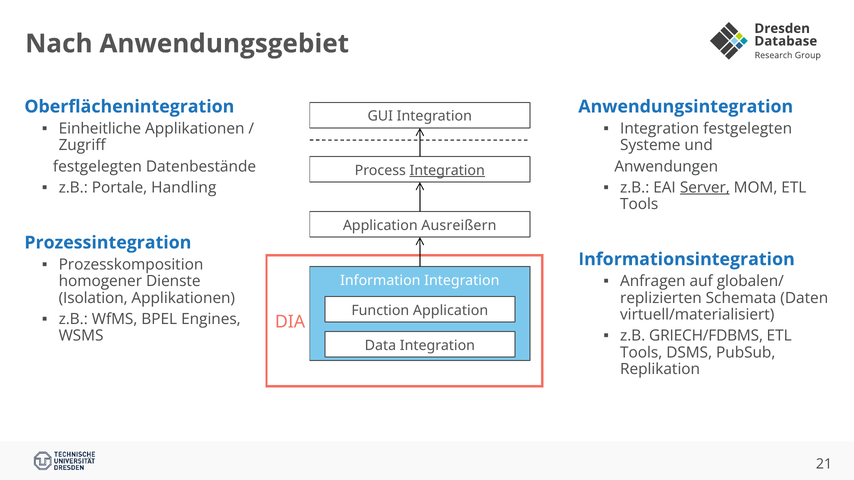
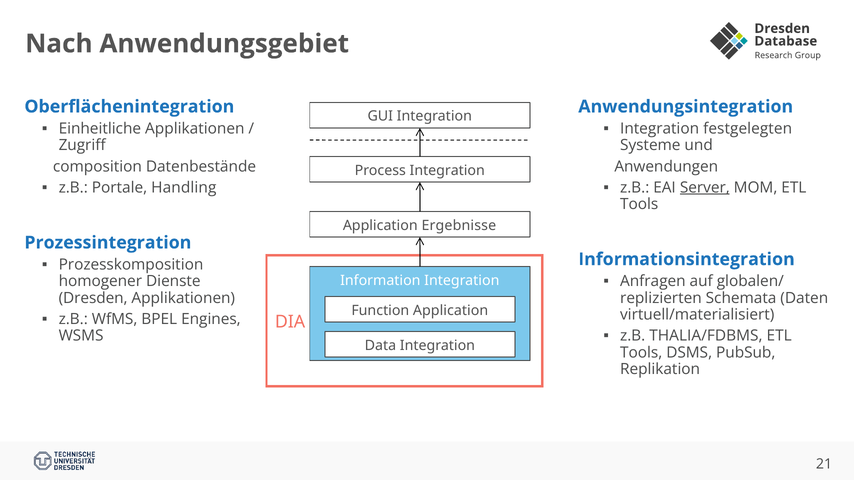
festgelegten: festgelegten -> composition (97, 167)
Integration underline: present -> none (447, 171)
Ausreißern: Ausreißern -> Ergebnisse (459, 226)
Isolation: Isolation -> Dresden (93, 298)
GRIECH/FDBMS: GRIECH/FDBMS -> THALIA/FDBMS (706, 336)
